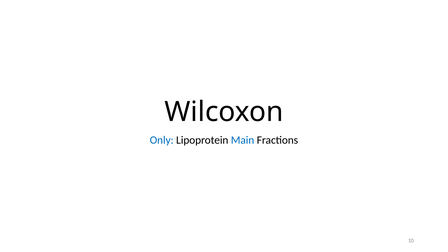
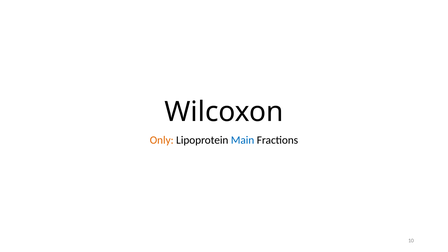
Only colour: blue -> orange (162, 140)
